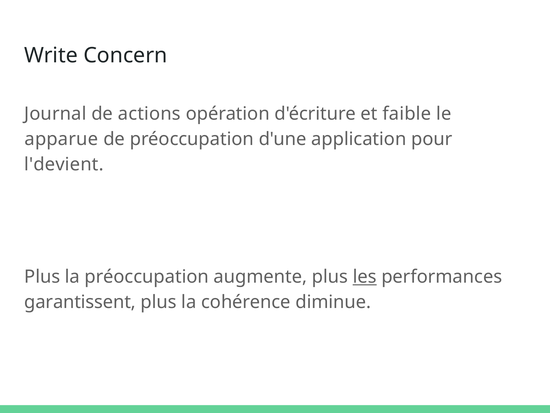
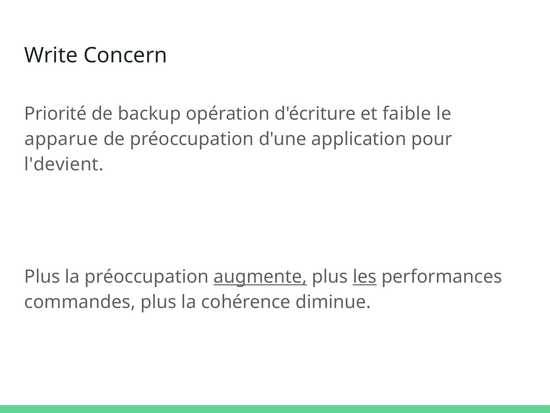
Journal: Journal -> Priorité (55, 113)
actions: actions -> backup (149, 113)
augmente underline: none -> present (260, 277)
garantissent: garantissent -> commandes (80, 302)
